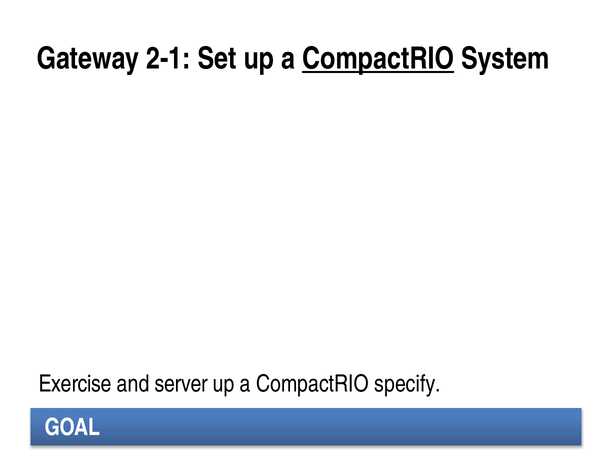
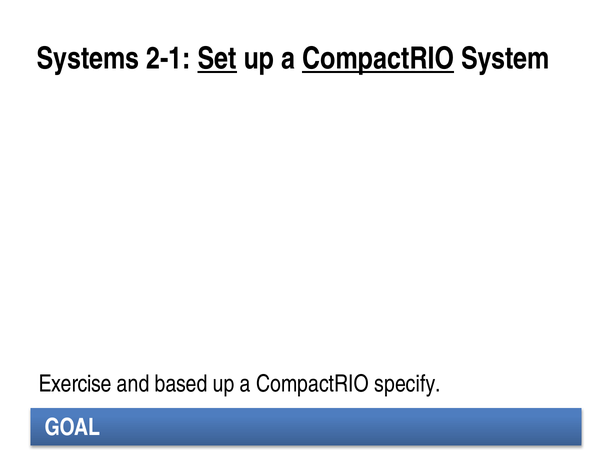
Gateway: Gateway -> Systems (88, 59)
Set underline: none -> present (217, 59)
server: server -> based (181, 384)
